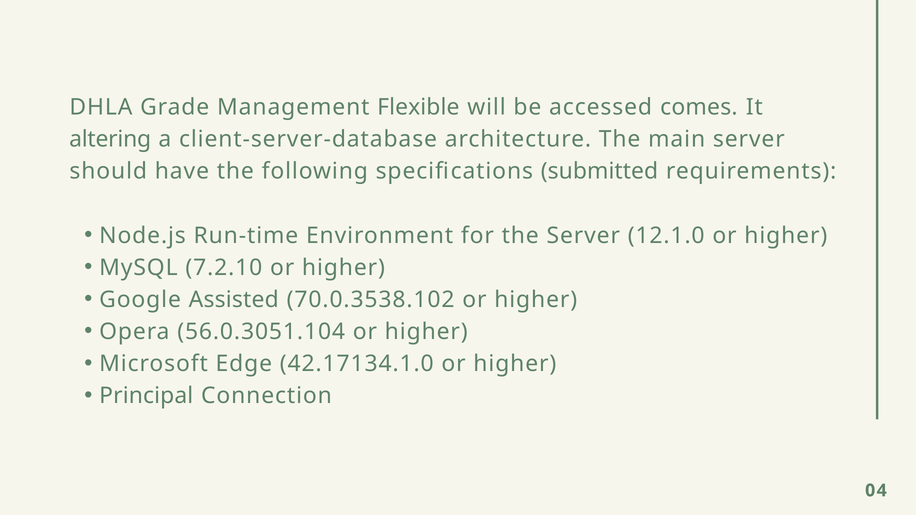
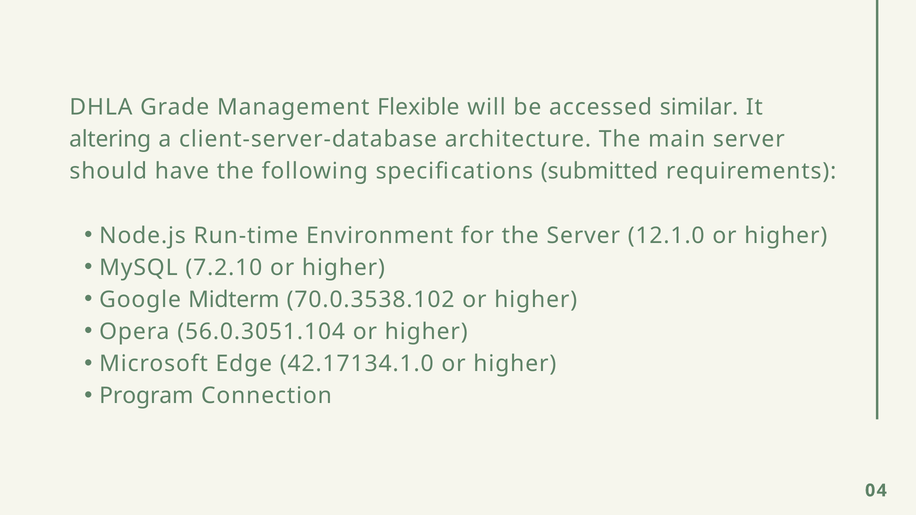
comes: comes -> similar (699, 107)
Assisted: Assisted -> Midterm (234, 300)
Principal: Principal -> Program (146, 396)
